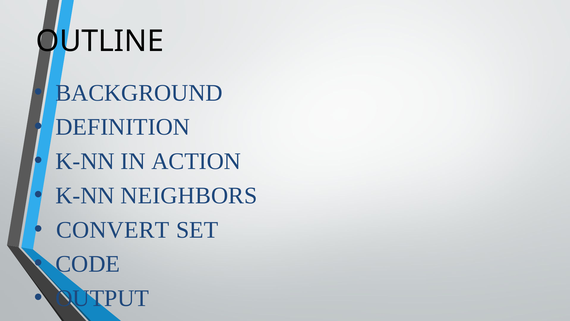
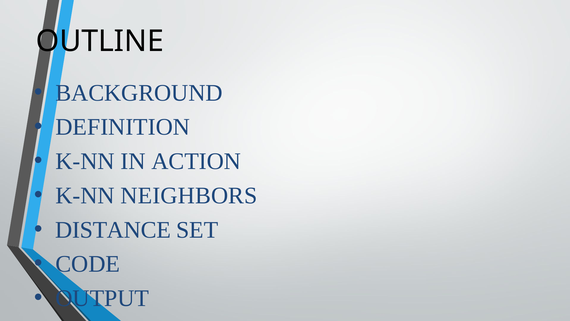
CONVERT: CONVERT -> DISTANCE (113, 230)
